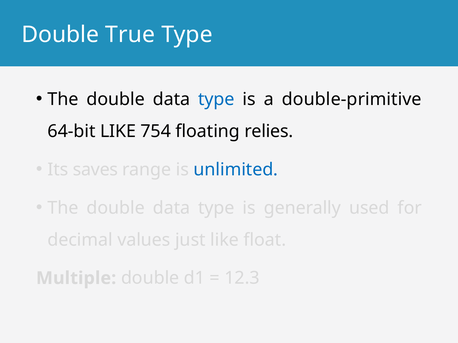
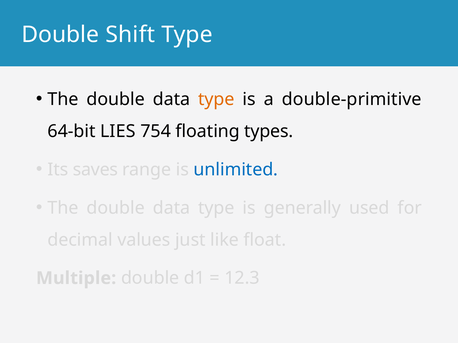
True: True -> Shift (130, 35)
type colour: blue -> orange (216, 99)
64-bit LIKE: LIKE -> LIES (118, 131)
relies: relies -> types (269, 131)
